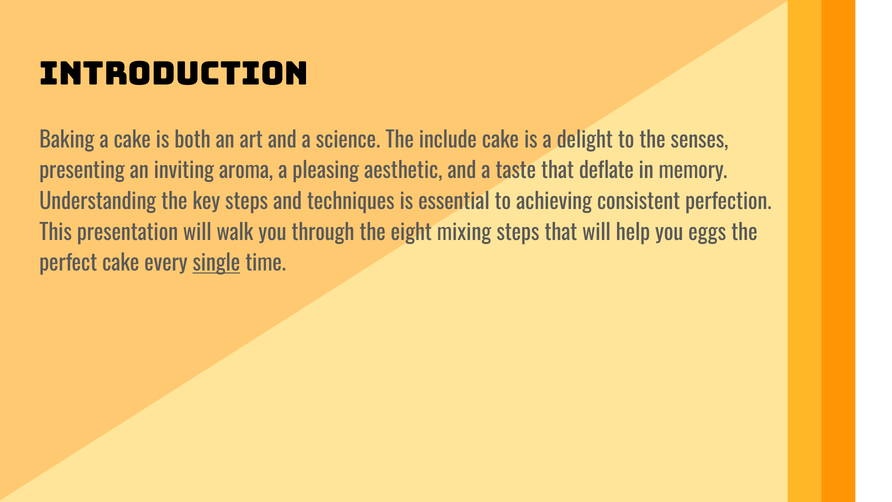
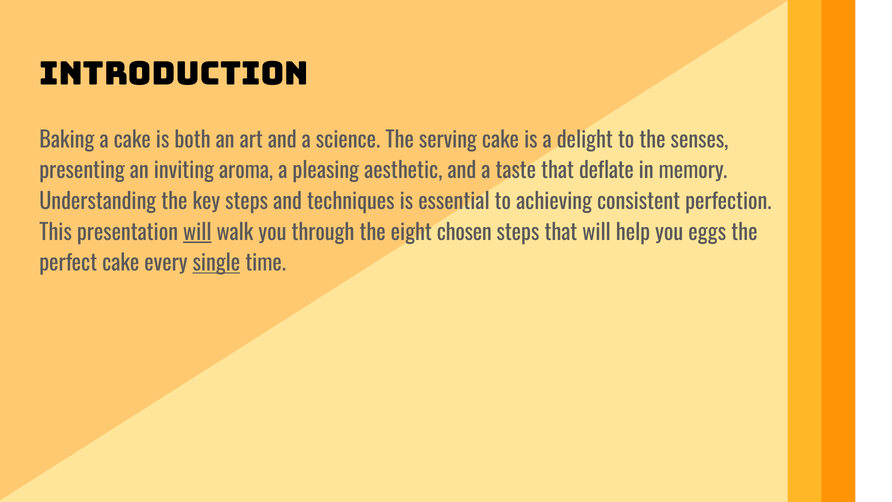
include: include -> serving (448, 140)
will underline: none -> present (197, 233)
mixing: mixing -> chosen (464, 233)
